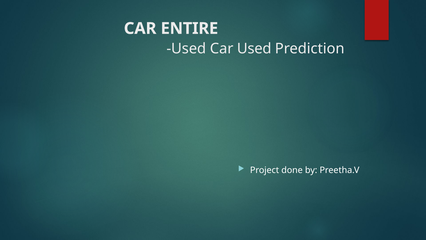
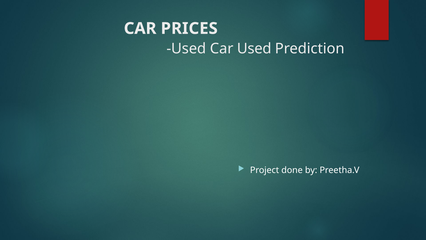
ENTIRE: ENTIRE -> PRICES (189, 28)
